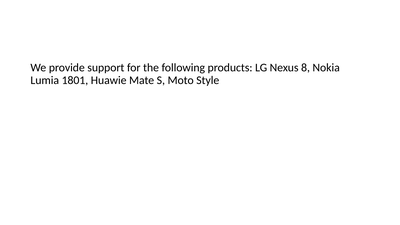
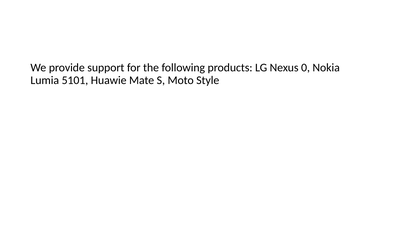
8: 8 -> 0 (306, 68)
1801: 1801 -> 5101 (75, 80)
